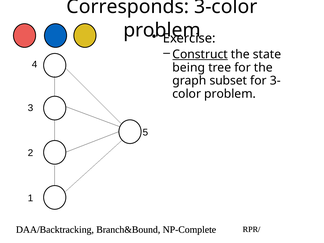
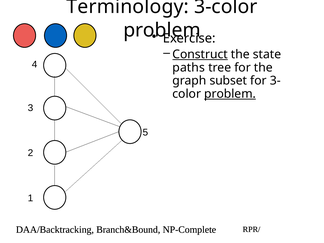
Corresponds: Corresponds -> Terminology (128, 7)
being: being -> paths (189, 68)
problem underline: none -> present (230, 94)
